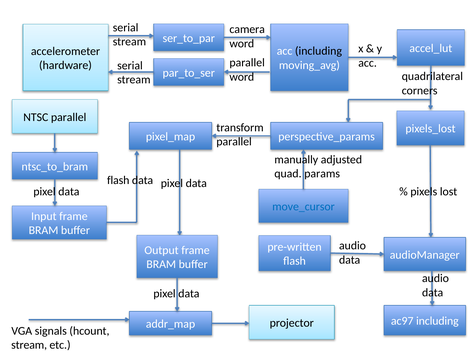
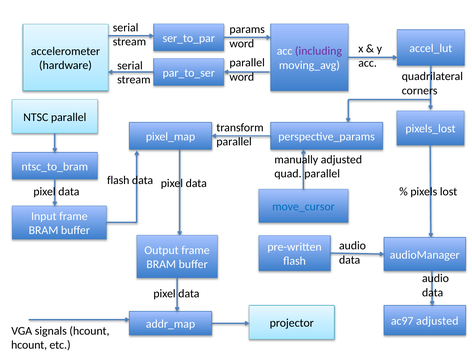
camera: camera -> params (247, 29)
including colour: black -> purple (318, 51)
quad params: params -> parallel (322, 174)
ac97 including: including -> adjusted (437, 321)
stream: stream -> hcount (29, 345)
